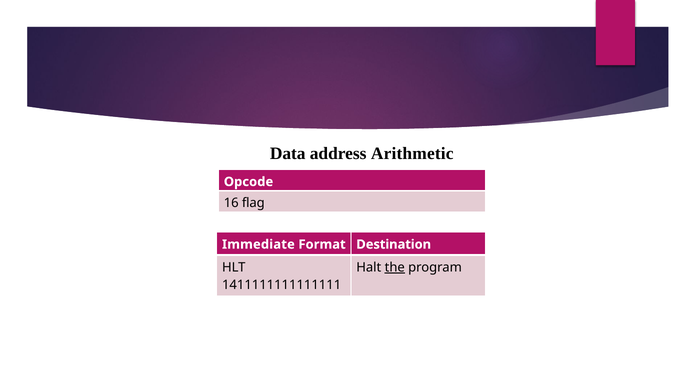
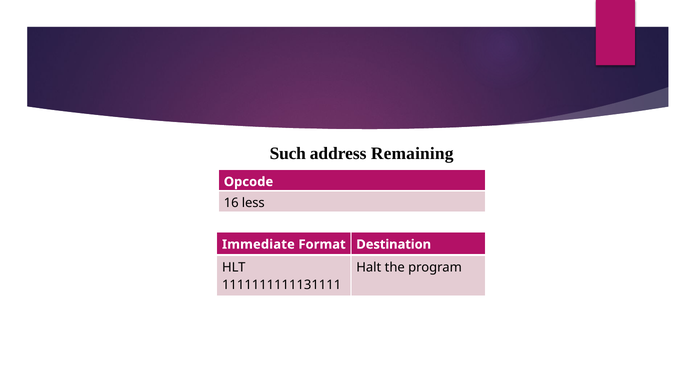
Data: Data -> Such (288, 154)
Arithmetic: Arithmetic -> Remaining (412, 154)
flag: flag -> less (253, 203)
the underline: present -> none (395, 268)
1411111111111111: 1411111111111111 -> 1111111111131111 (282, 285)
